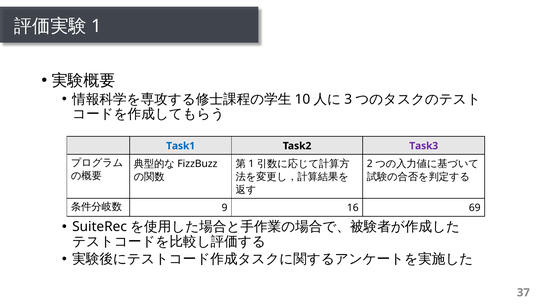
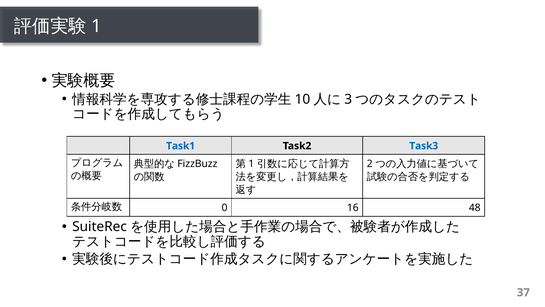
Task3 colour: purple -> blue (424, 146)
9: 9 -> 0 (225, 208)
69: 69 -> 48 (475, 208)
